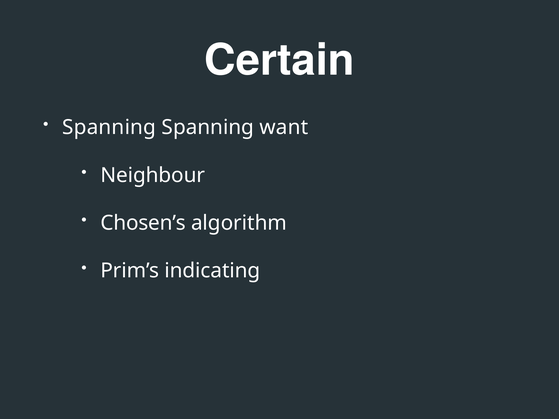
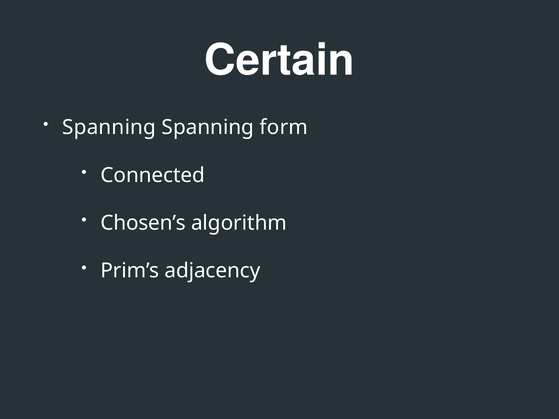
want: want -> form (284, 127)
Neighbour: Neighbour -> Connected (153, 175)
indicating: indicating -> adjacency (212, 271)
